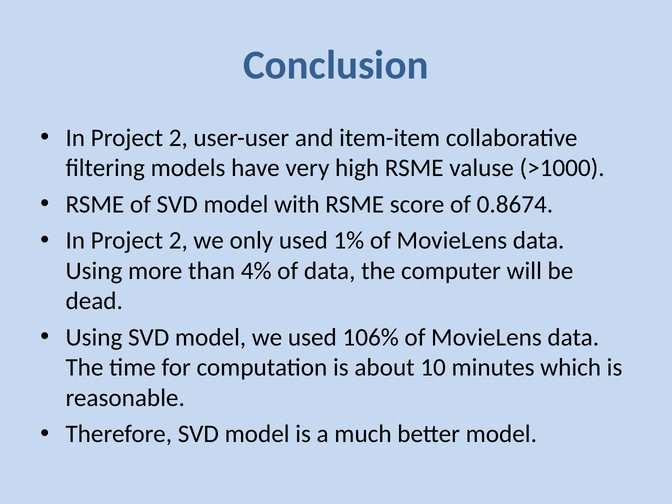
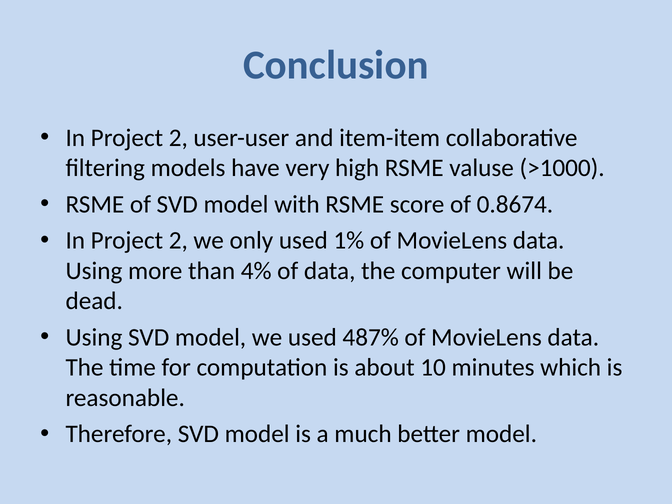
106%: 106% -> 487% (371, 337)
